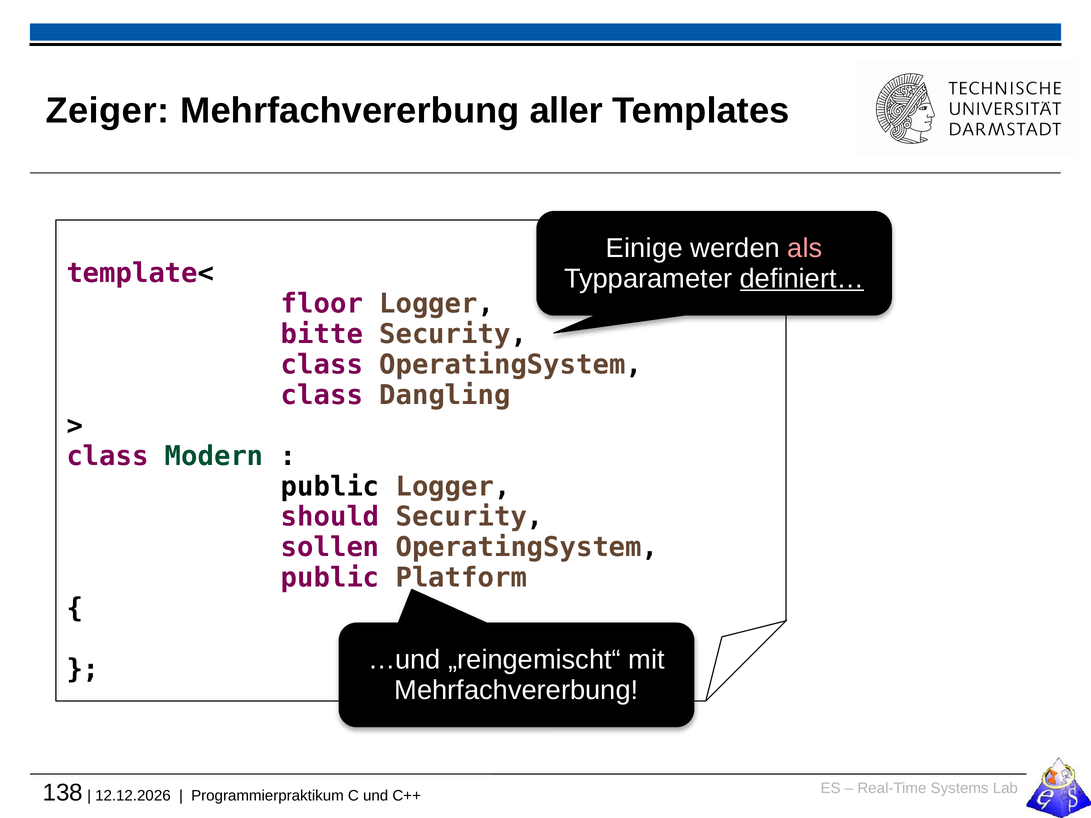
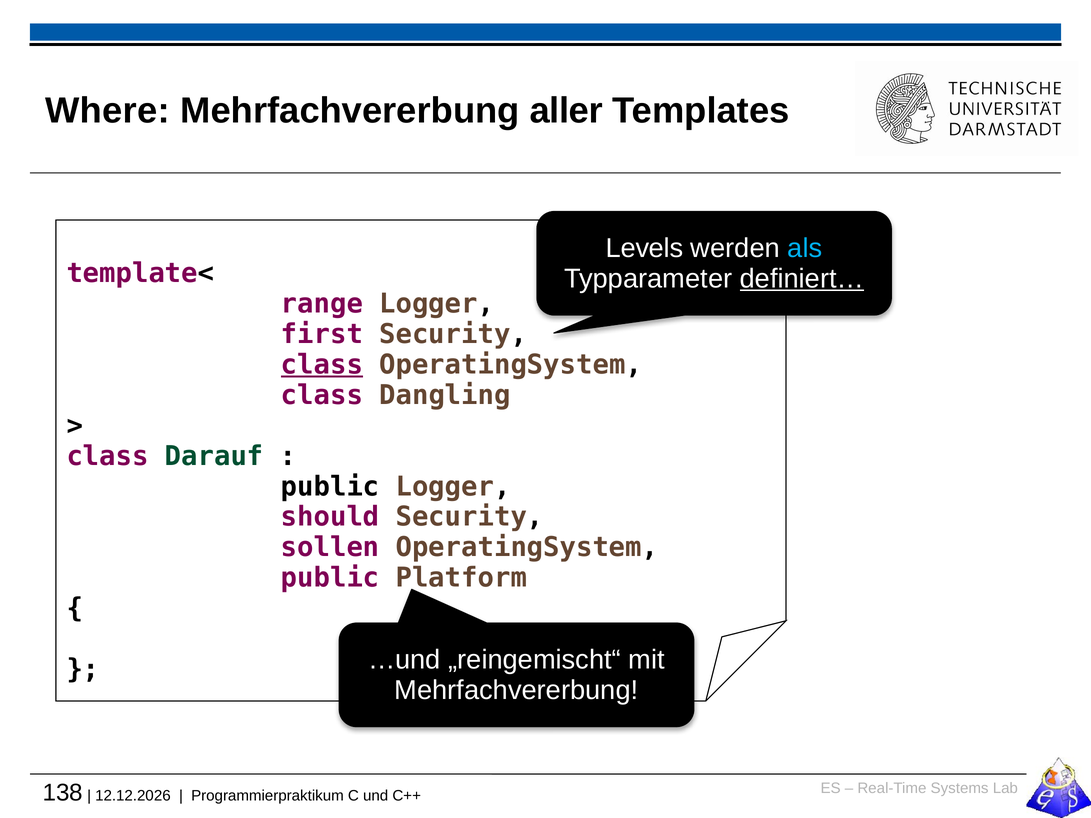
Zeiger: Zeiger -> Where (108, 111)
Einige: Einige -> Levels (645, 248)
als colour: pink -> light blue (805, 248)
floor: floor -> range (322, 304)
bitte: bitte -> first (322, 334)
class underline: none -> present (322, 365)
Modern: Modern -> Darauf (214, 456)
